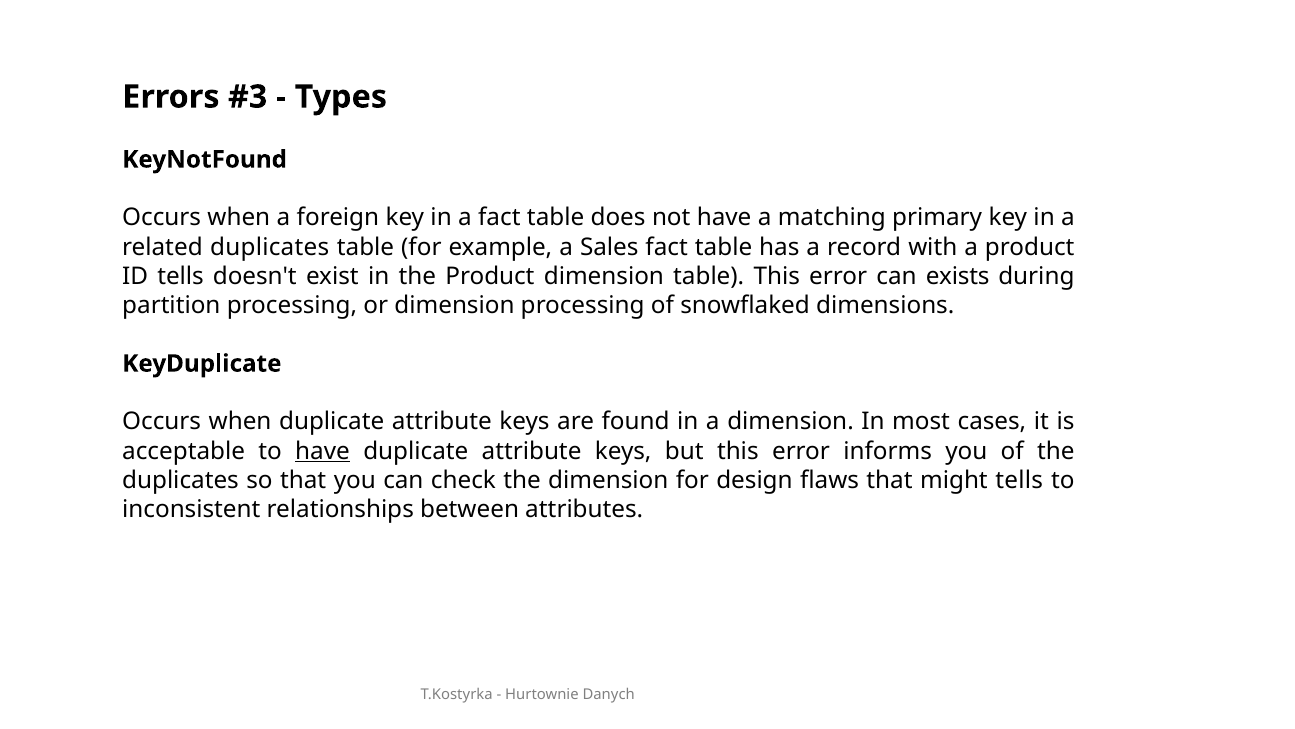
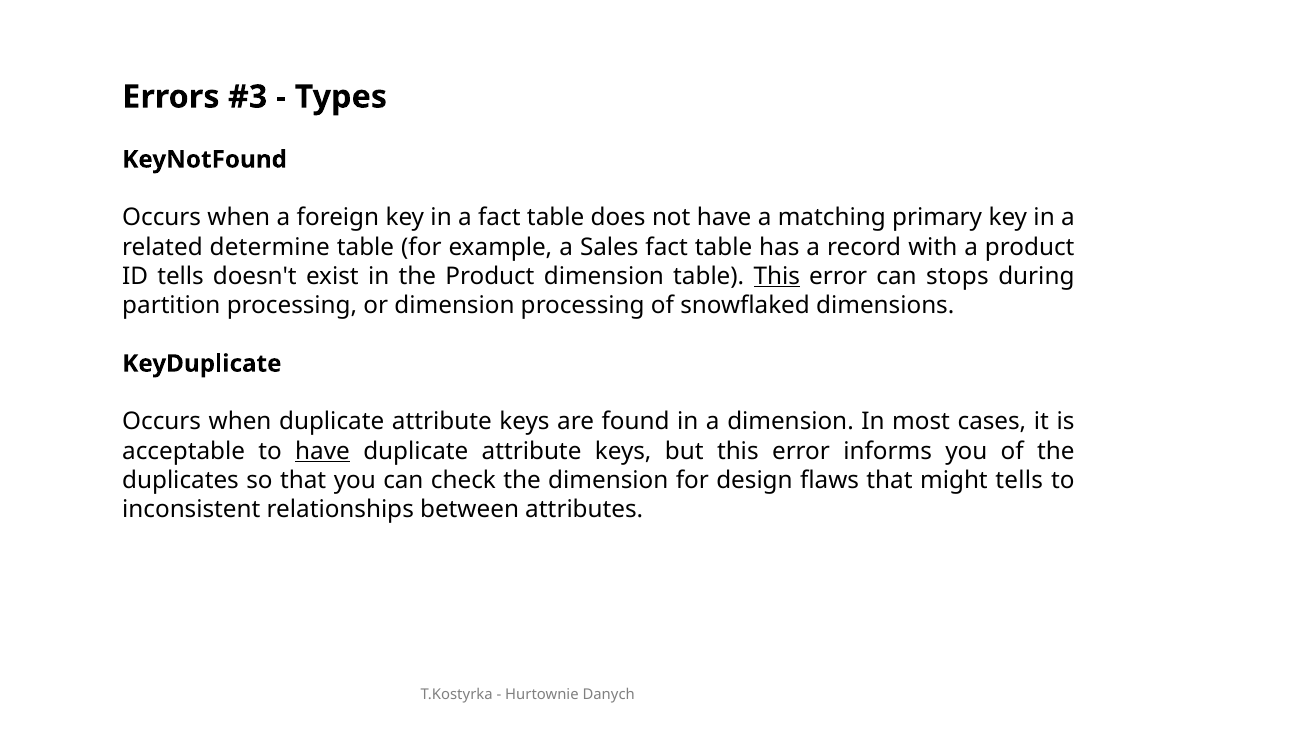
related duplicates: duplicates -> determine (270, 247)
This underline: none -> present (777, 276)
exists: exists -> stops (957, 276)
